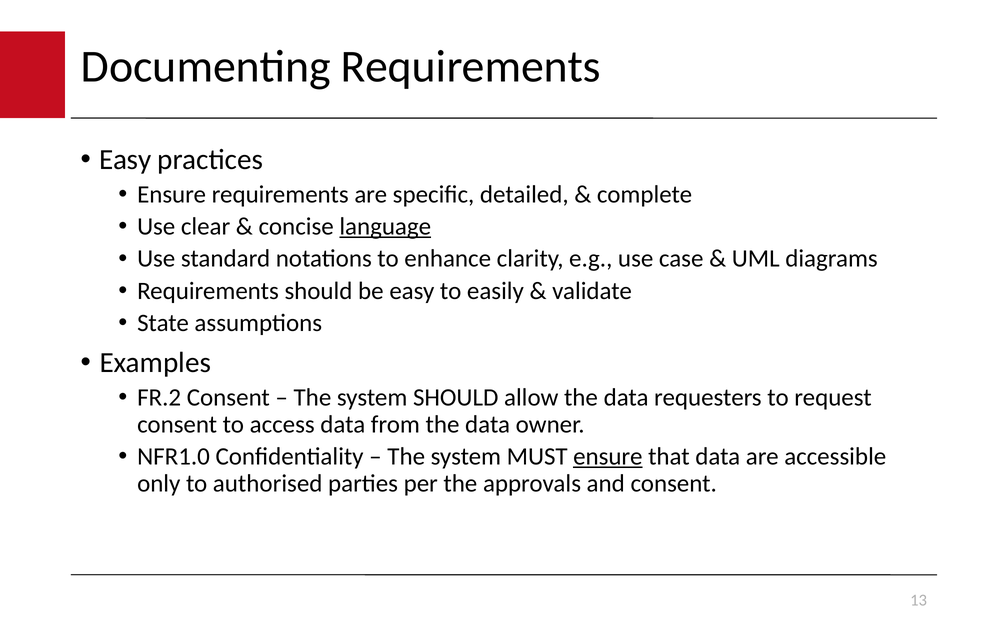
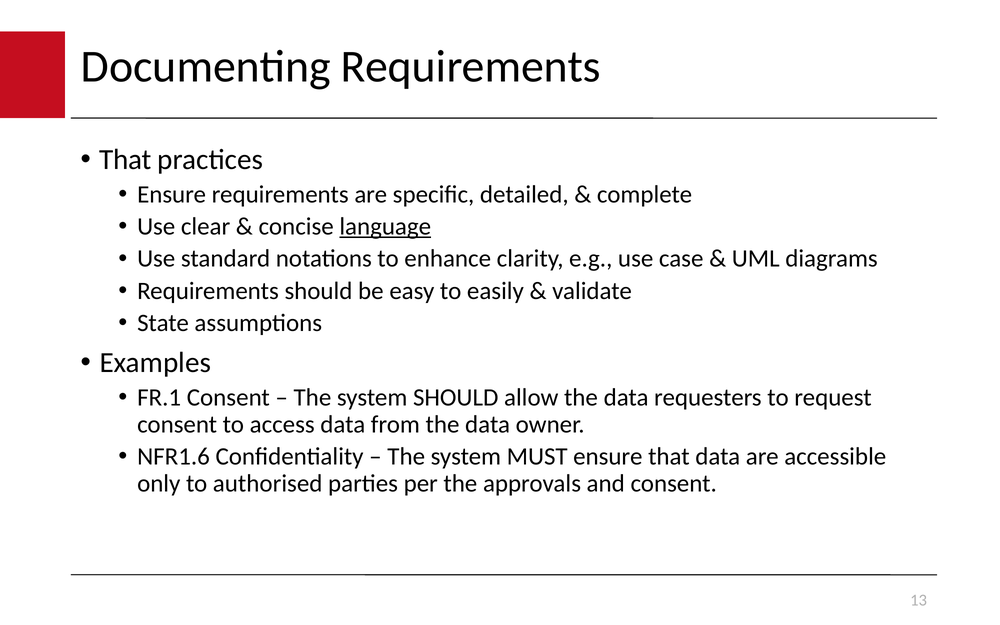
Easy: Easy -> That (125, 160)
FR.2: FR.2 -> FR.1 (159, 397)
NFR1.0: NFR1.0 -> NFR1.6 (173, 456)
ensure underline: present -> none (608, 456)
